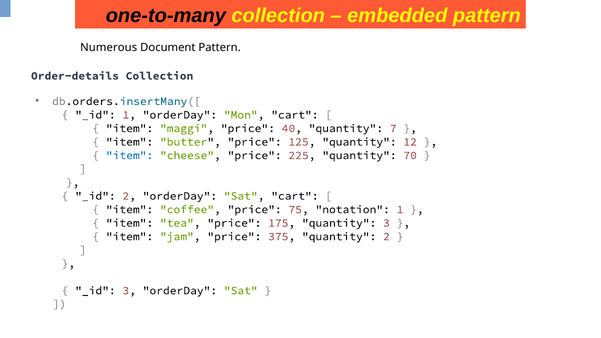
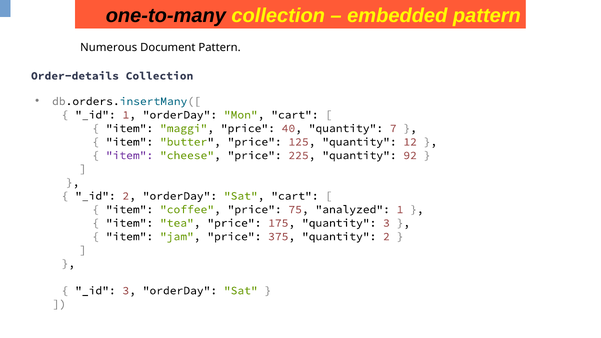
item colour: blue -> purple (130, 155)
70: 70 -> 92 (410, 155)
notation: notation -> analyzed (353, 209)
